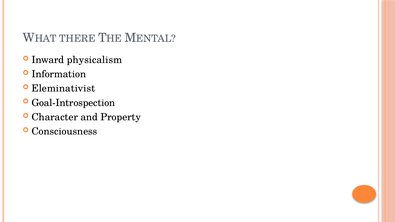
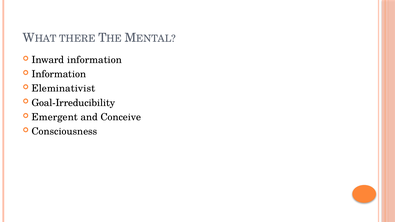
Inward physicalism: physicalism -> information (95, 60)
Goal-Introspection: Goal-Introspection -> Goal-Irreducibility (73, 103)
Character: Character -> Emergent (55, 117)
Property: Property -> Conceive (121, 117)
